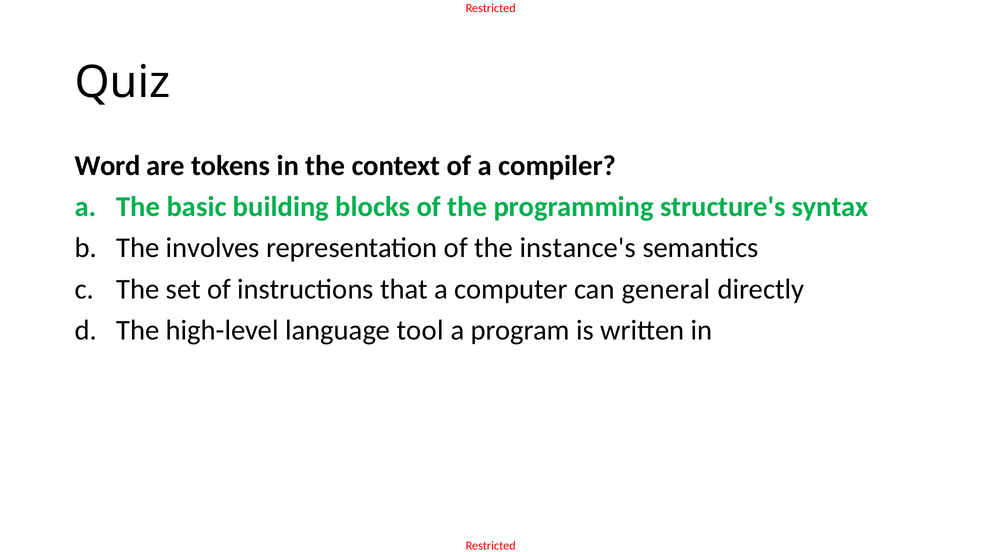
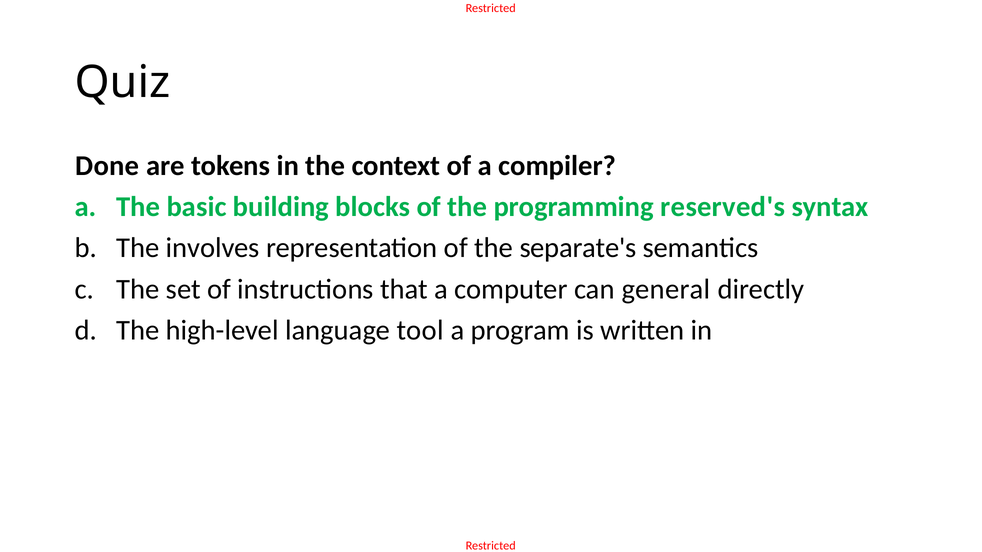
Word: Word -> Done (107, 166)
structure's: structure's -> reserved's (723, 207)
instance's: instance's -> separate's (578, 248)
